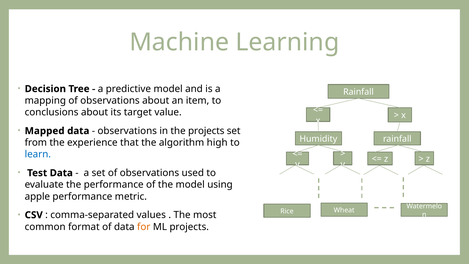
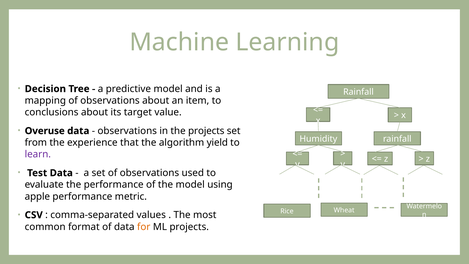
Mapped: Mapped -> Overuse (45, 131)
high: high -> yield (217, 143)
learn colour: blue -> purple (38, 154)
